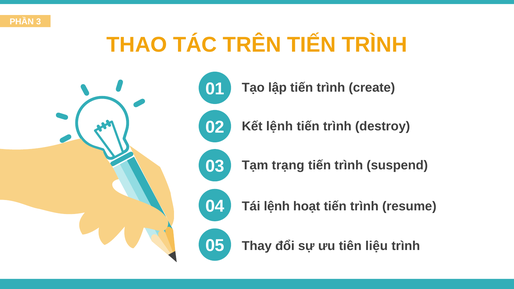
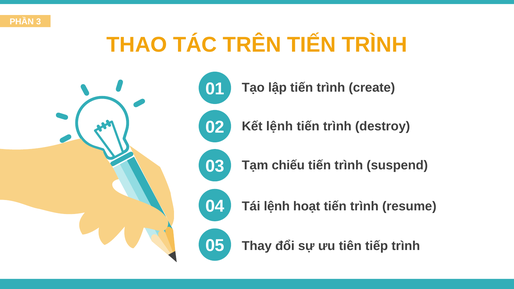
trạng: trạng -> chiếu (288, 165)
liệu: liệu -> tiếp (377, 246)
